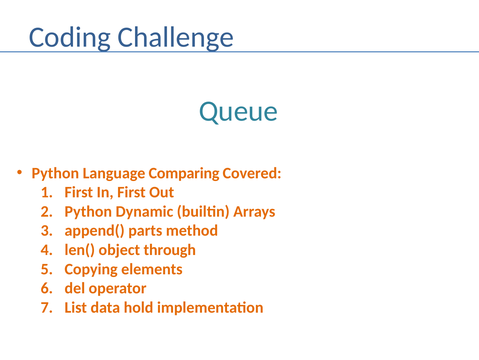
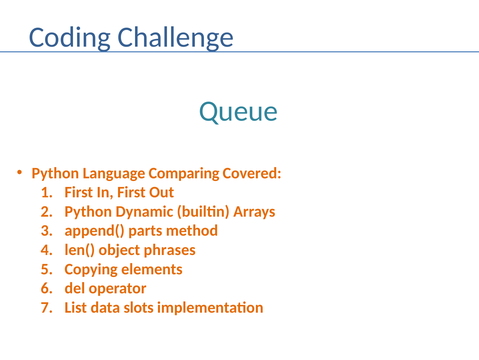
through: through -> phrases (170, 249)
hold: hold -> slots (139, 307)
